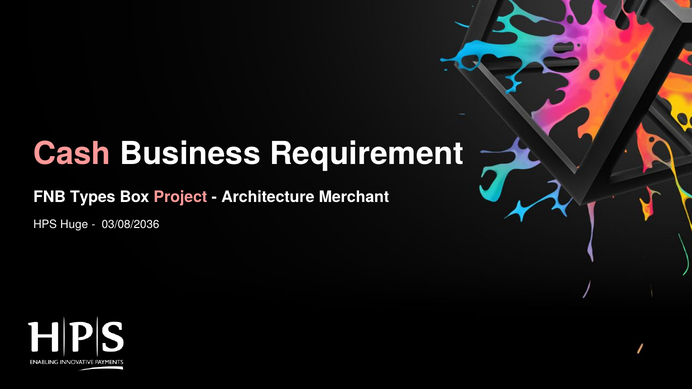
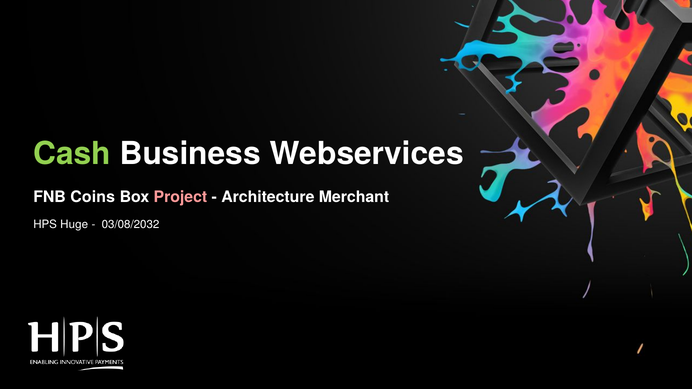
Cash colour: pink -> light green (72, 154)
Requirement: Requirement -> Webservices (367, 154)
Types: Types -> Coins (93, 197)
03/08/2036: 03/08/2036 -> 03/08/2032 (131, 225)
